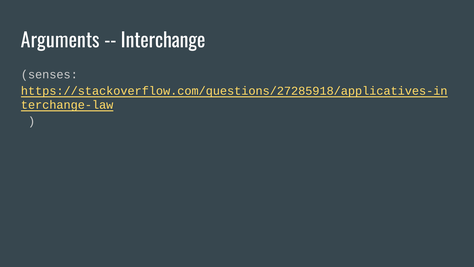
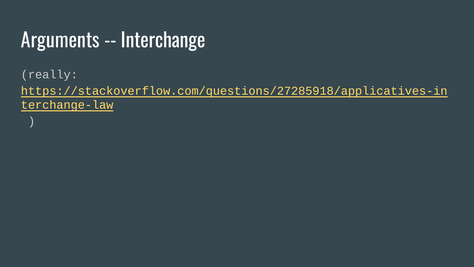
senses: senses -> really (49, 75)
